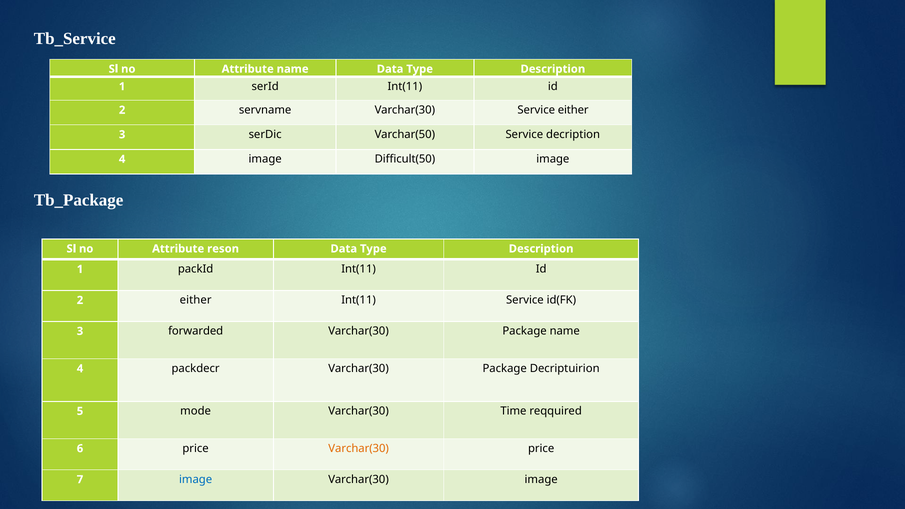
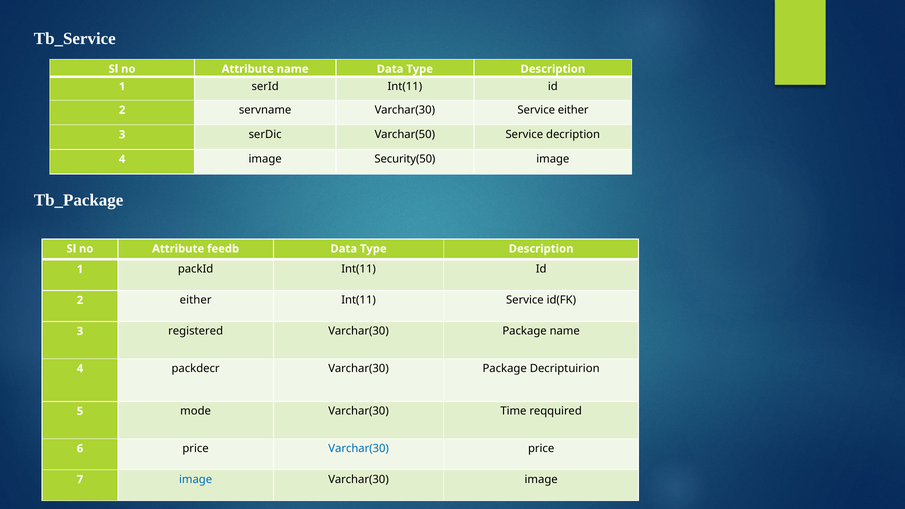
Difficult(50: Difficult(50 -> Security(50 (405, 159)
reson: reson -> feedb (223, 249)
forwarded: forwarded -> registered (196, 331)
Varchar(30 colour: orange -> blue (359, 449)
